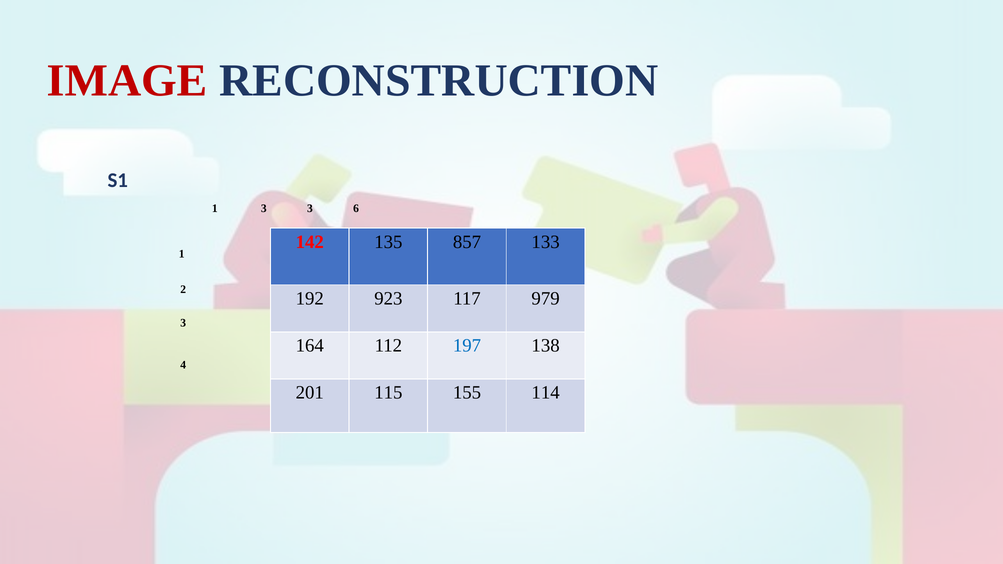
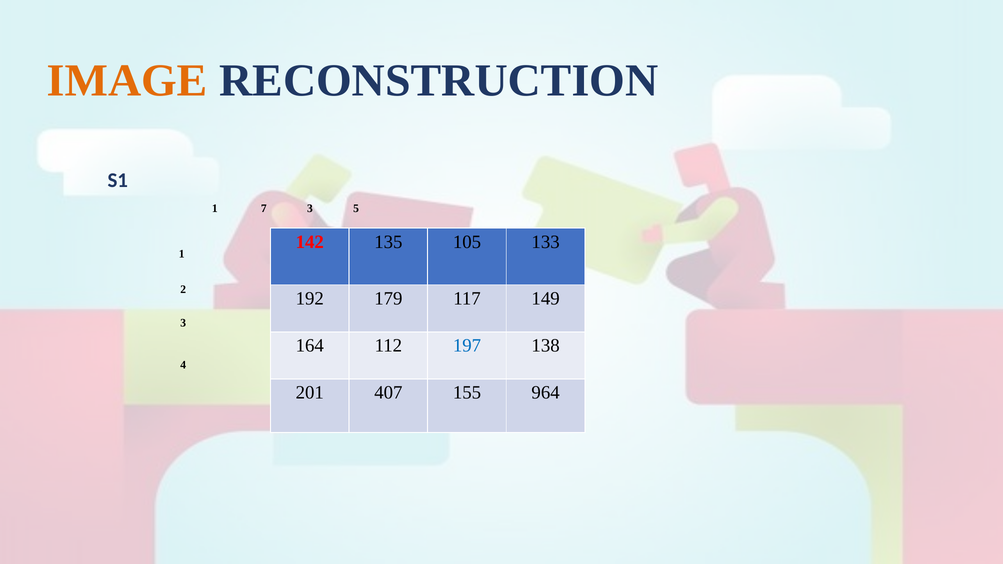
IMAGE colour: red -> orange (127, 81)
1 3: 3 -> 7 (264, 209)
6: 6 -> 5 (356, 209)
857: 857 -> 105 (467, 242)
923: 923 -> 179 (388, 299)
979: 979 -> 149 (546, 299)
115: 115 -> 407 (388, 393)
114: 114 -> 964 (546, 393)
